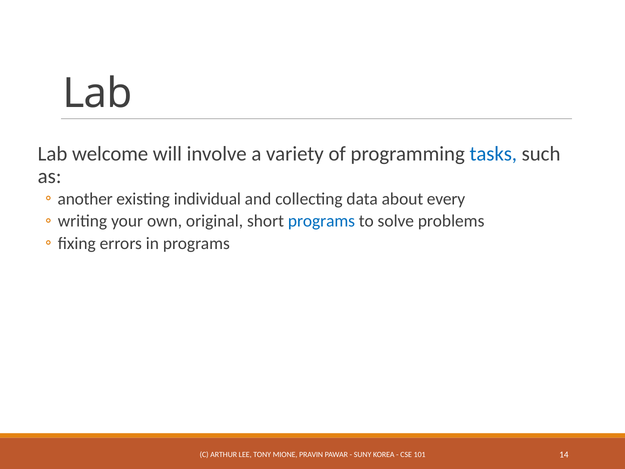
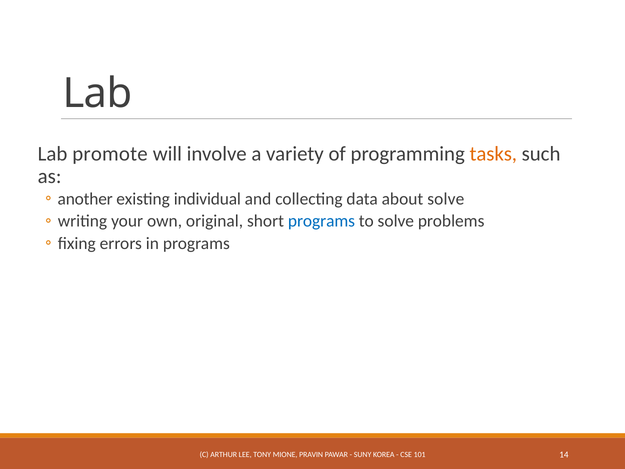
welcome: welcome -> promote (110, 154)
tasks colour: blue -> orange (493, 154)
about every: every -> solve (446, 199)
